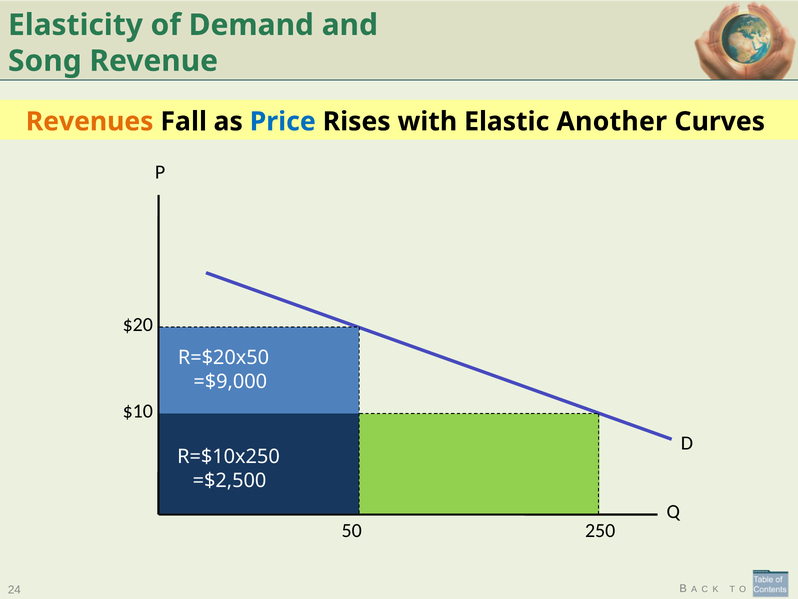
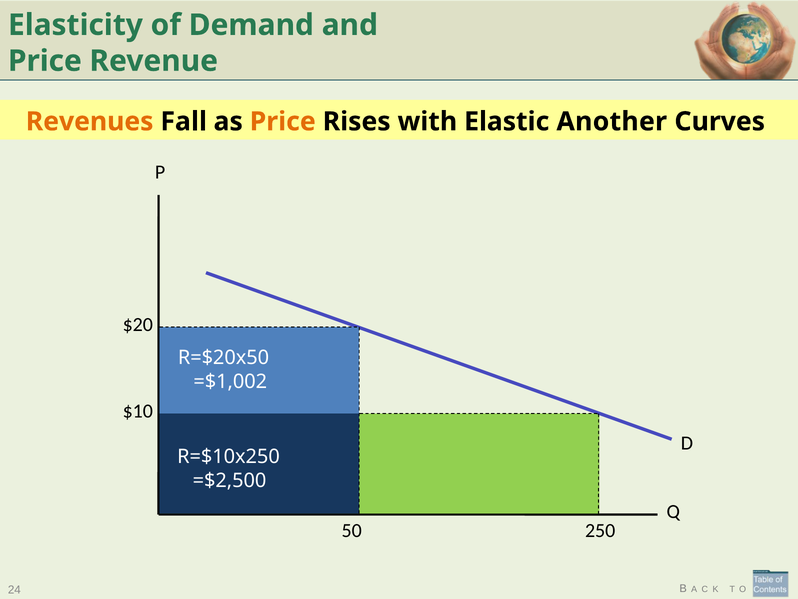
Song: Song -> Price (45, 61)
Price colour: blue -> orange (283, 121)
=$9,000: =$9,000 -> =$1,002 (230, 381)
